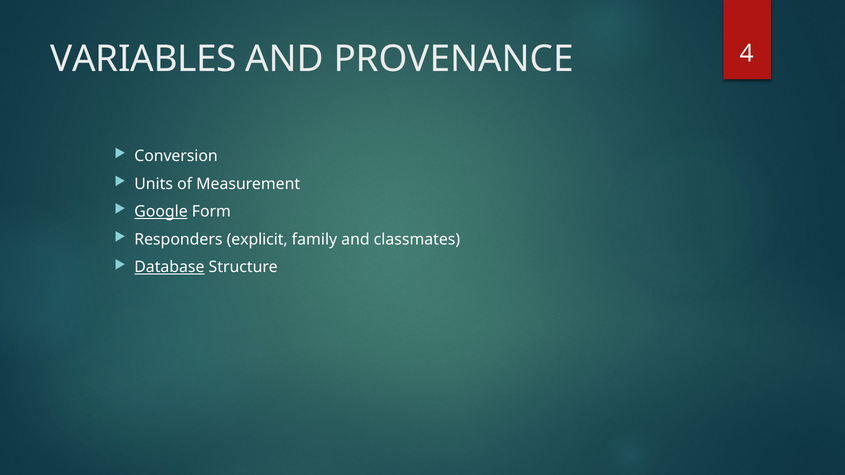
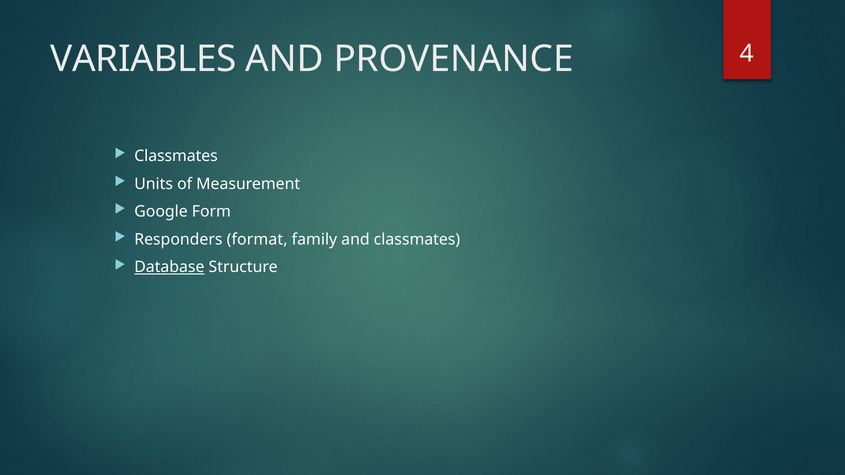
Conversion: Conversion -> Classmates (176, 156)
Google underline: present -> none (161, 212)
explicit: explicit -> format (257, 240)
